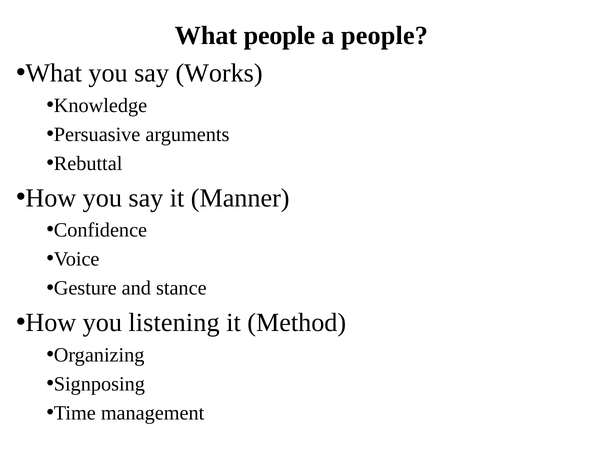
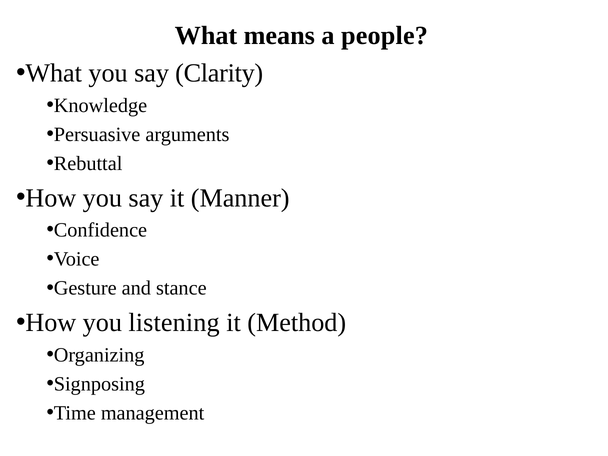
What people: people -> means (279, 36)
Works: Works -> Clarity (219, 73)
